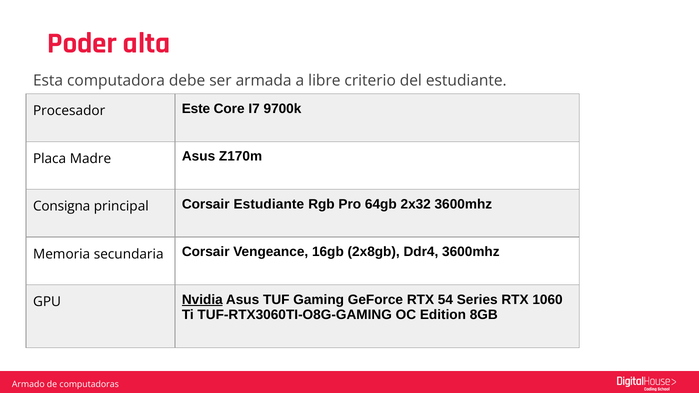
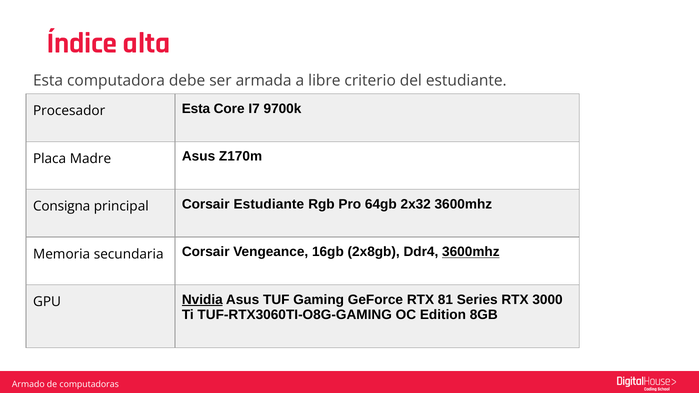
Poder: Poder -> Índice (82, 43)
Procesador Este: Este -> Esta (196, 109)
3600mhz underline: none -> present (471, 252)
54: 54 -> 81 (445, 300)
1060: 1060 -> 3000 (548, 300)
